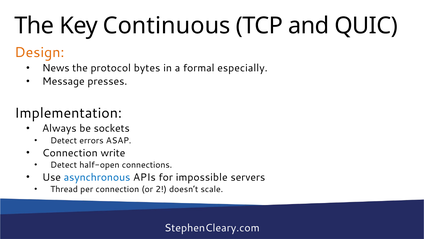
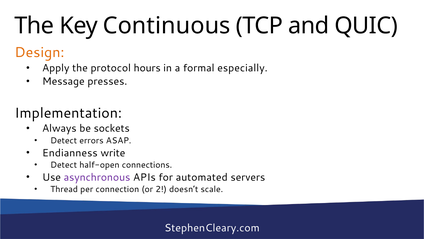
News: News -> Apply (56, 68)
bytes: bytes -> hours (147, 68)
Connection: Connection -> Endianness (70, 153)
asynchronous colour: blue -> purple (97, 177)
impossible: impossible -> automated (202, 177)
